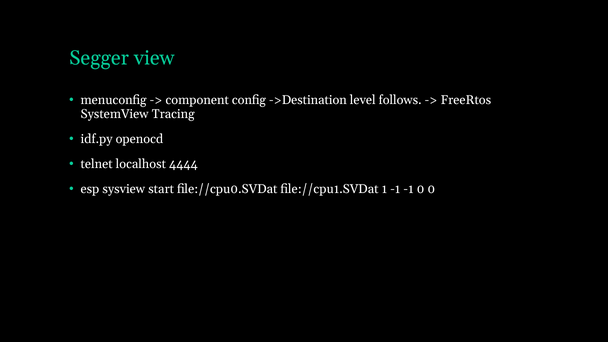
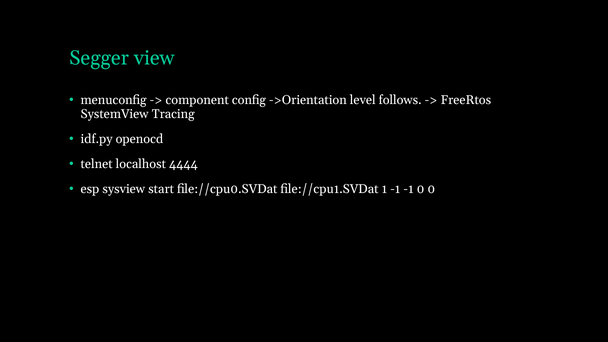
->Destination: ->Destination -> ->Orientation (308, 100)
